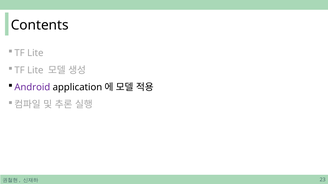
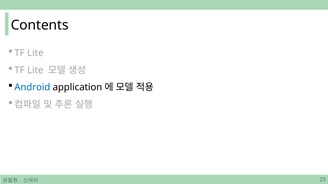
Android colour: purple -> blue (32, 88)
